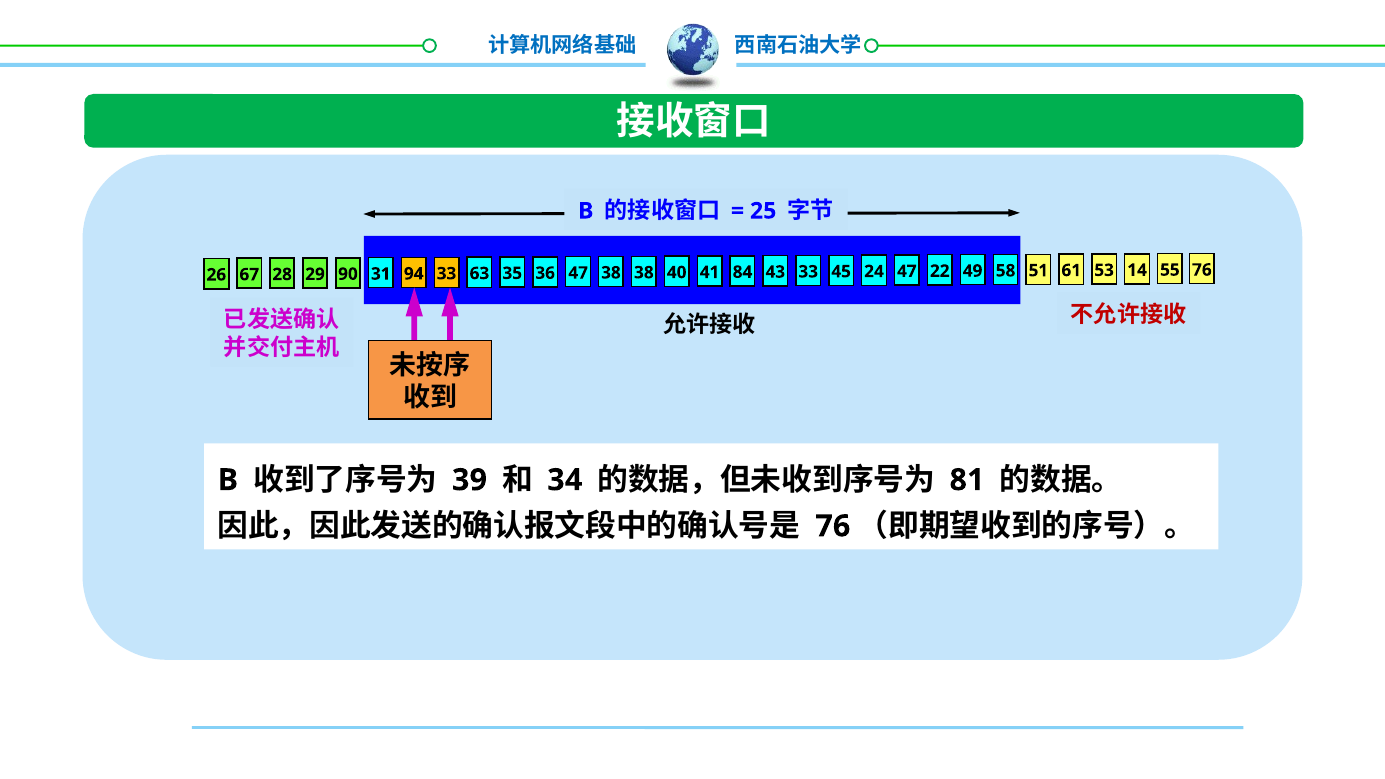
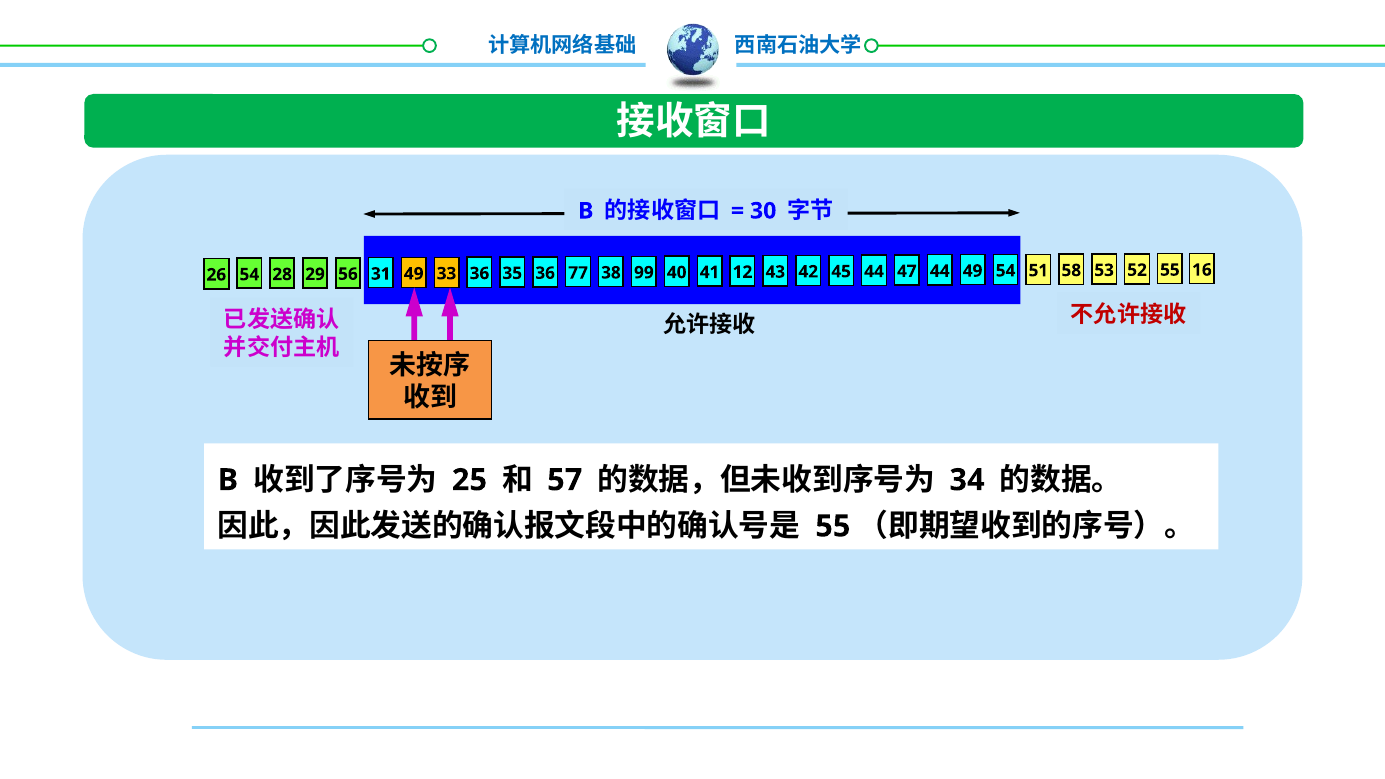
25: 25 -> 30 (763, 211)
26 67: 67 -> 54 (249, 275)
90: 90 -> 56 (348, 274)
31 94: 94 -> 49 (414, 274)
33 63: 63 -> 36 (479, 273)
36 47: 47 -> 77 (578, 273)
38 38: 38 -> 99 (644, 273)
84: 84 -> 12 (743, 272)
43 33: 33 -> 42 (808, 272)
45 24: 24 -> 44 (874, 271)
47 22: 22 -> 44 (940, 271)
49 58: 58 -> 54 (1006, 271)
61: 61 -> 58 (1071, 270)
14: 14 -> 52 (1137, 270)
55 76: 76 -> 16 (1202, 270)
39: 39 -> 25 (469, 480)
34: 34 -> 57 (565, 480)
81: 81 -> 34 (967, 480)
76: 76 -> 55 (833, 526)
